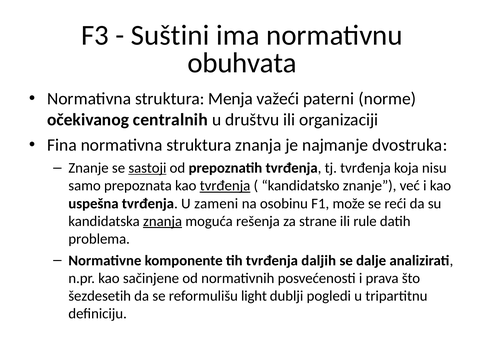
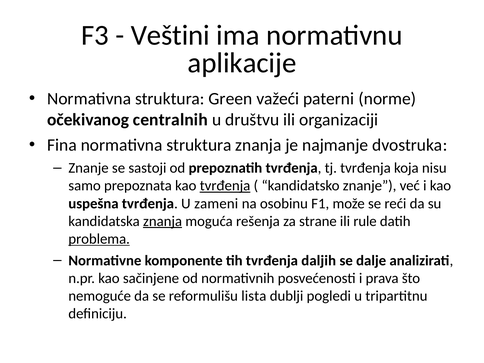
Suštini: Suštini -> Veštini (170, 35)
obuhvata: obuhvata -> aplikacije (242, 63)
Menja: Menja -> Green (230, 99)
sastoji underline: present -> none (147, 168)
problema underline: none -> present (99, 239)
šezdesetih: šezdesetih -> nemoguće (100, 296)
light: light -> lista (254, 296)
